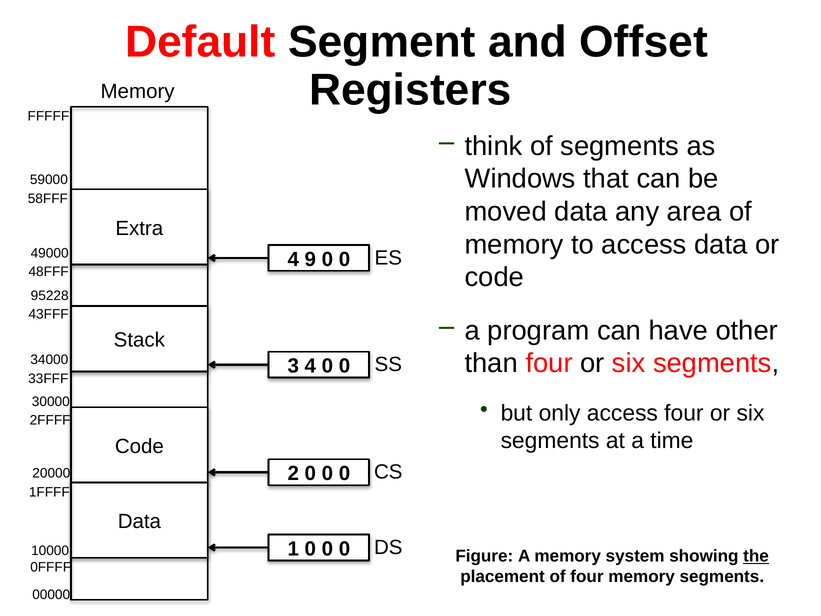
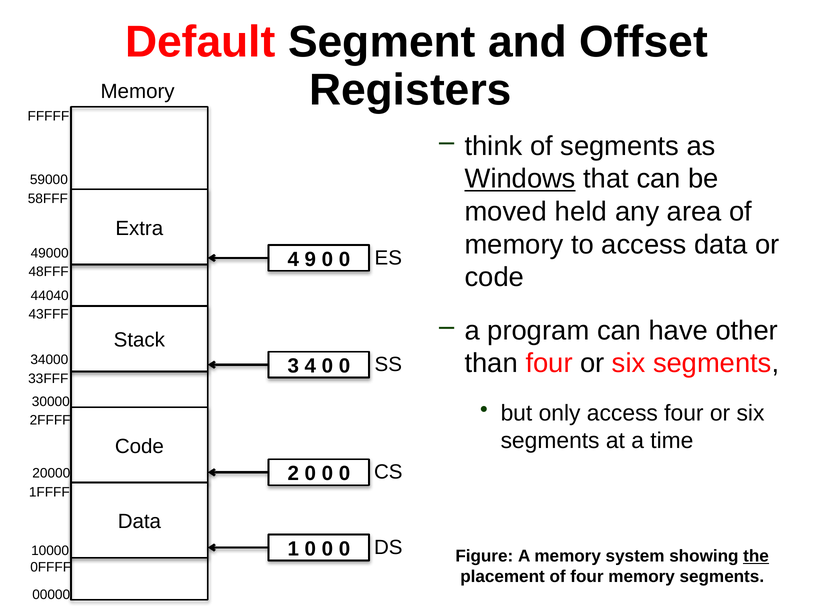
Windows underline: none -> present (520, 179)
moved data: data -> held (581, 212)
95228: 95228 -> 44040 (50, 296)
